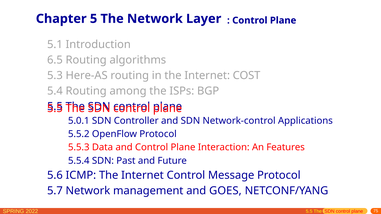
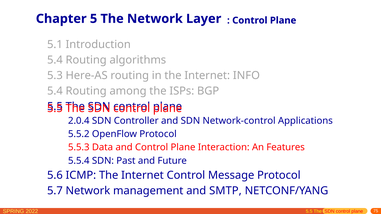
6.5: 6.5 -> 5.4 (55, 60)
COST: COST -> INFO (246, 76)
5.0.1: 5.0.1 -> 2.0.4 (79, 121)
GOES: GOES -> SMTP (225, 191)
